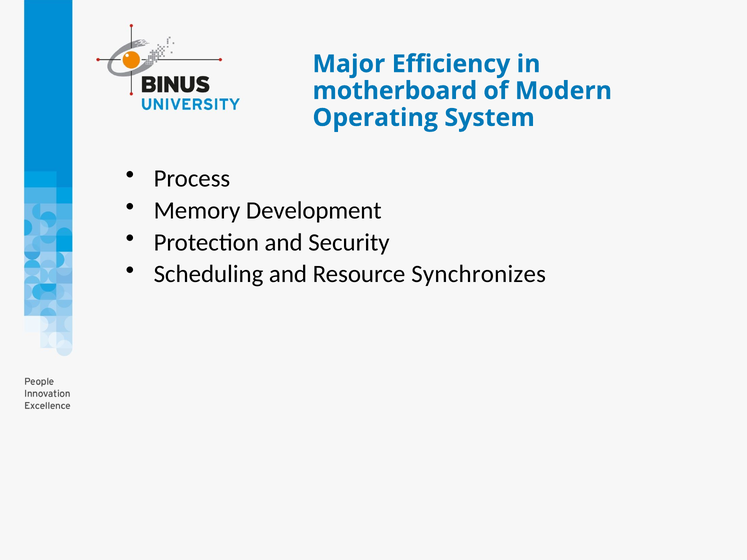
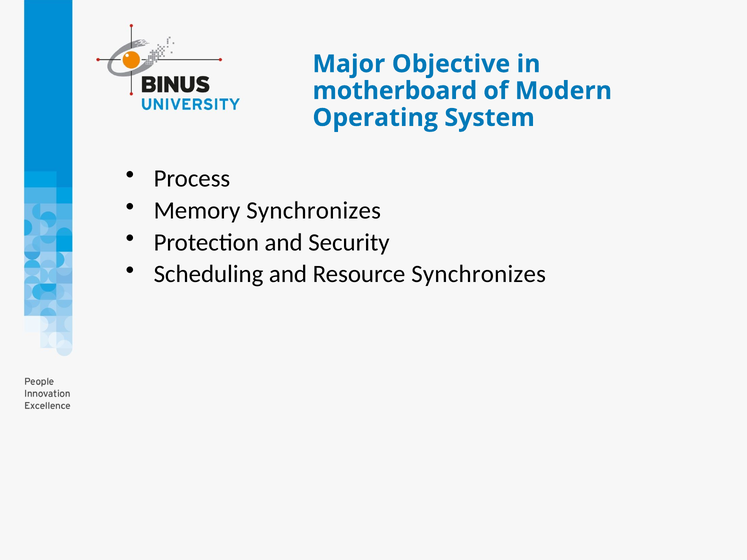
Efficiency: Efficiency -> Objective (451, 64)
Memory Development: Development -> Synchronizes (314, 211)
